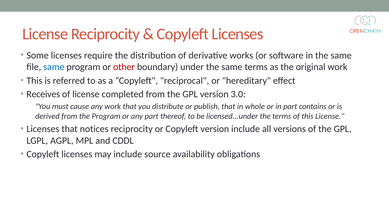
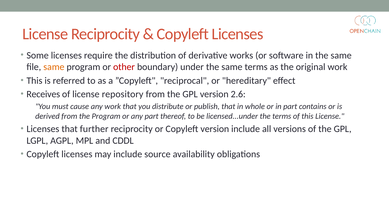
same colour: blue -> orange (54, 67)
completed: completed -> repository (123, 94)
3.0: 3.0 -> 2.6 (238, 94)
notices: notices -> further (94, 129)
